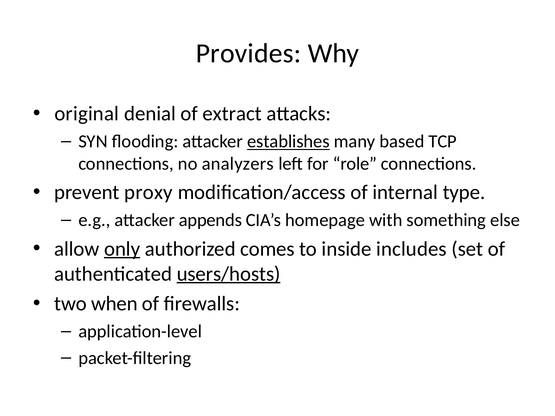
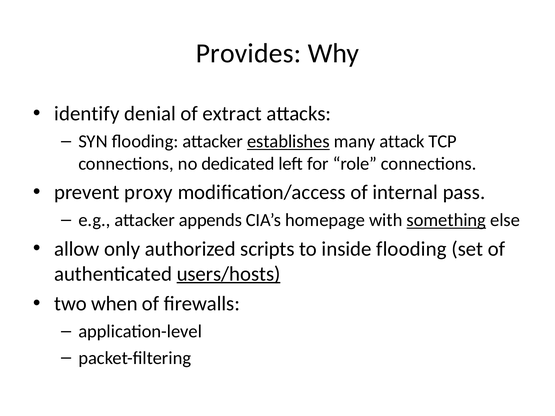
original: original -> identify (87, 114)
based: based -> attack (402, 142)
analyzers: analyzers -> dedicated (238, 164)
type: type -> pass (464, 193)
something underline: none -> present (446, 220)
only underline: present -> none (122, 249)
comes: comes -> scripts (267, 249)
inside includes: includes -> flooding (411, 249)
